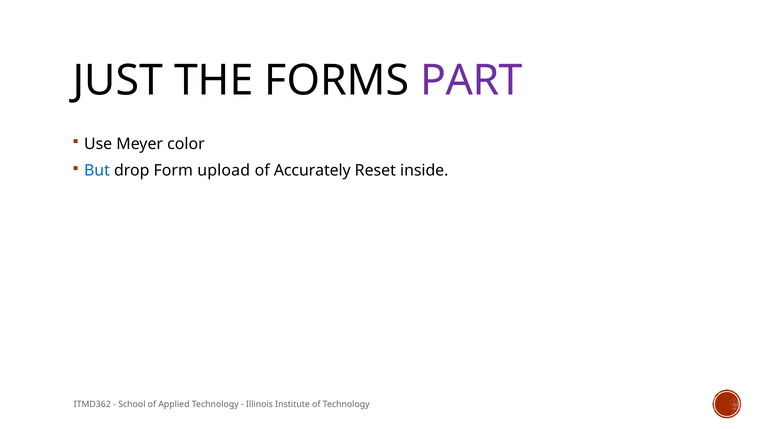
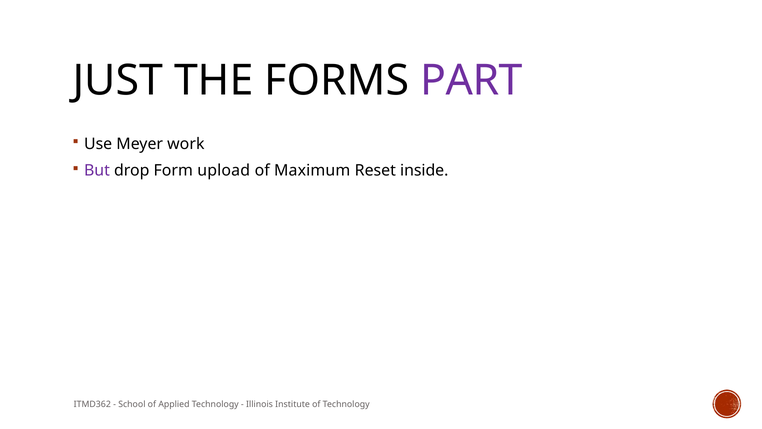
color: color -> work (186, 144)
But colour: blue -> purple (97, 171)
Accurately: Accurately -> Maximum (312, 171)
